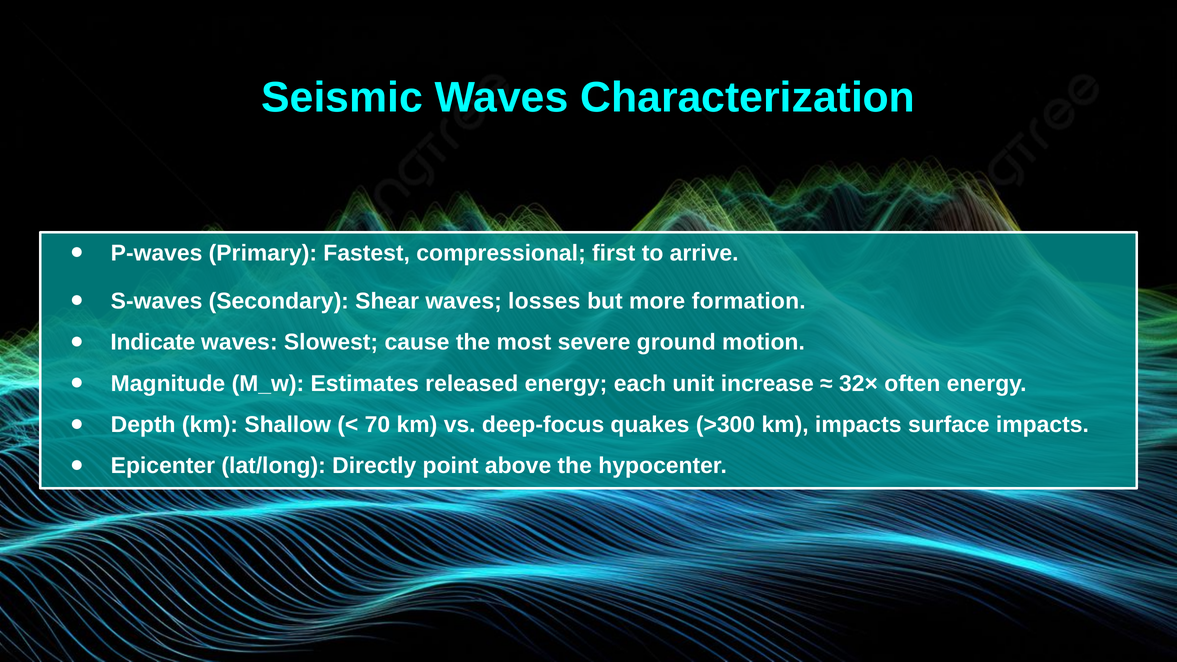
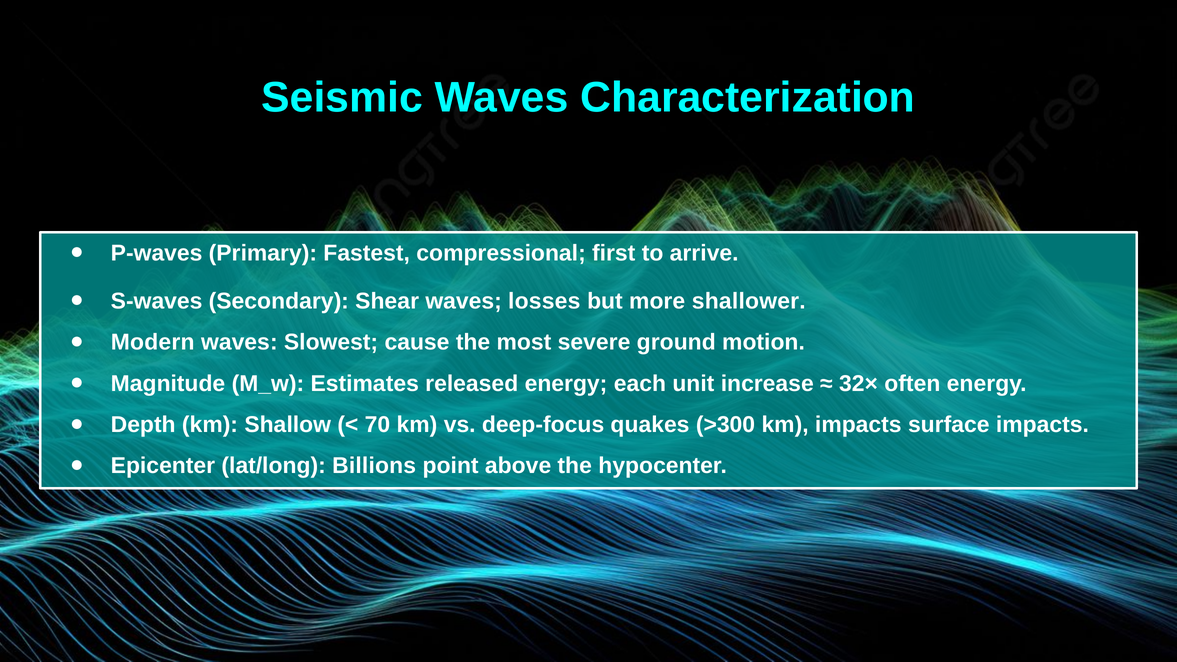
formation: formation -> shallower (749, 301)
Indicate: Indicate -> Modern (153, 342)
Directly: Directly -> Billions (374, 466)
